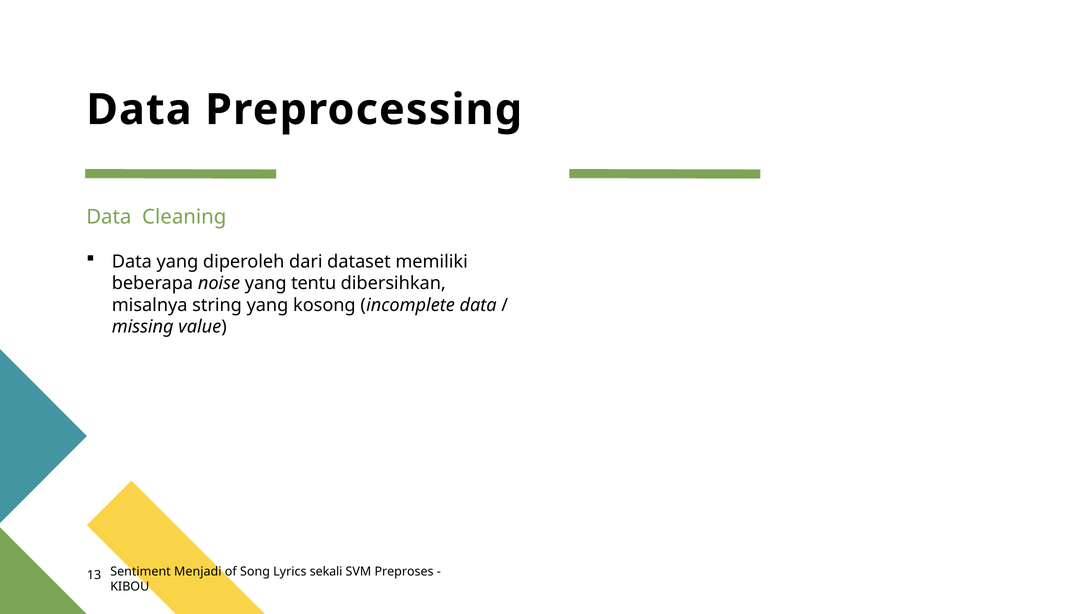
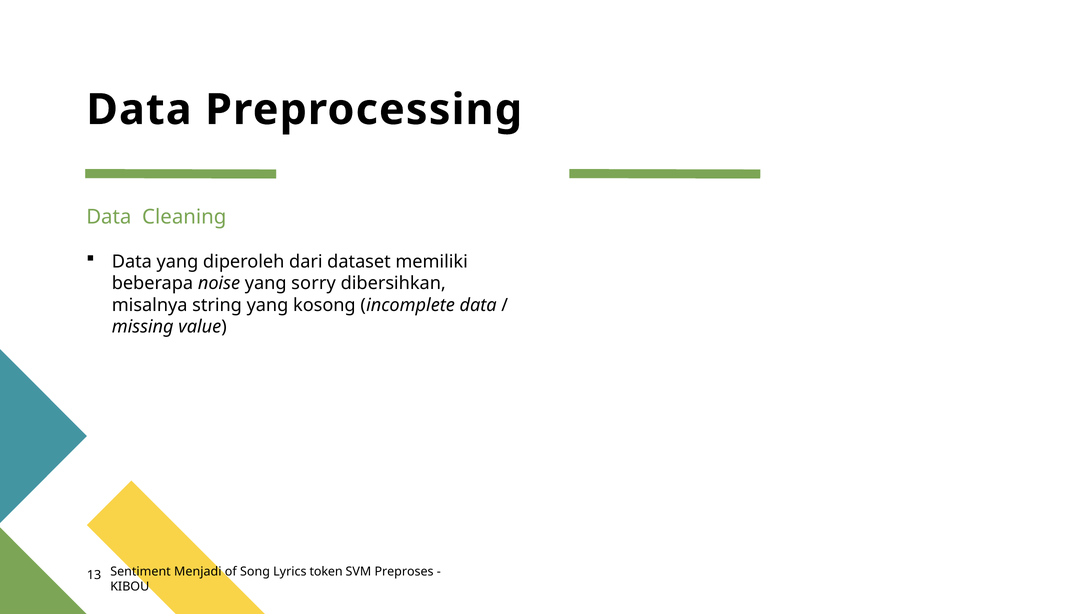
tentu: tentu -> sorry (314, 283)
sekali: sekali -> token (326, 571)
